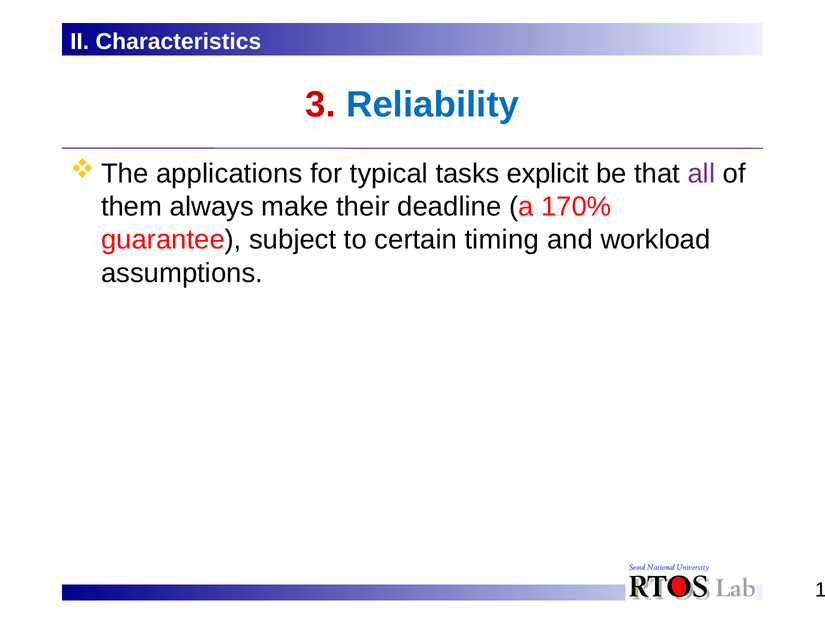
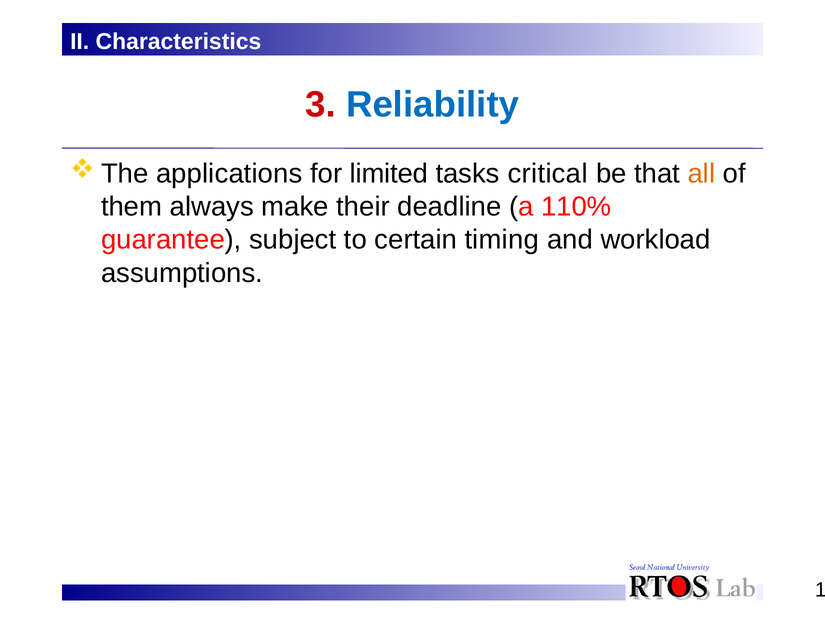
typical: typical -> limited (389, 174)
explicit: explicit -> critical (548, 174)
all colour: purple -> orange (701, 174)
170%: 170% -> 110% (576, 207)
